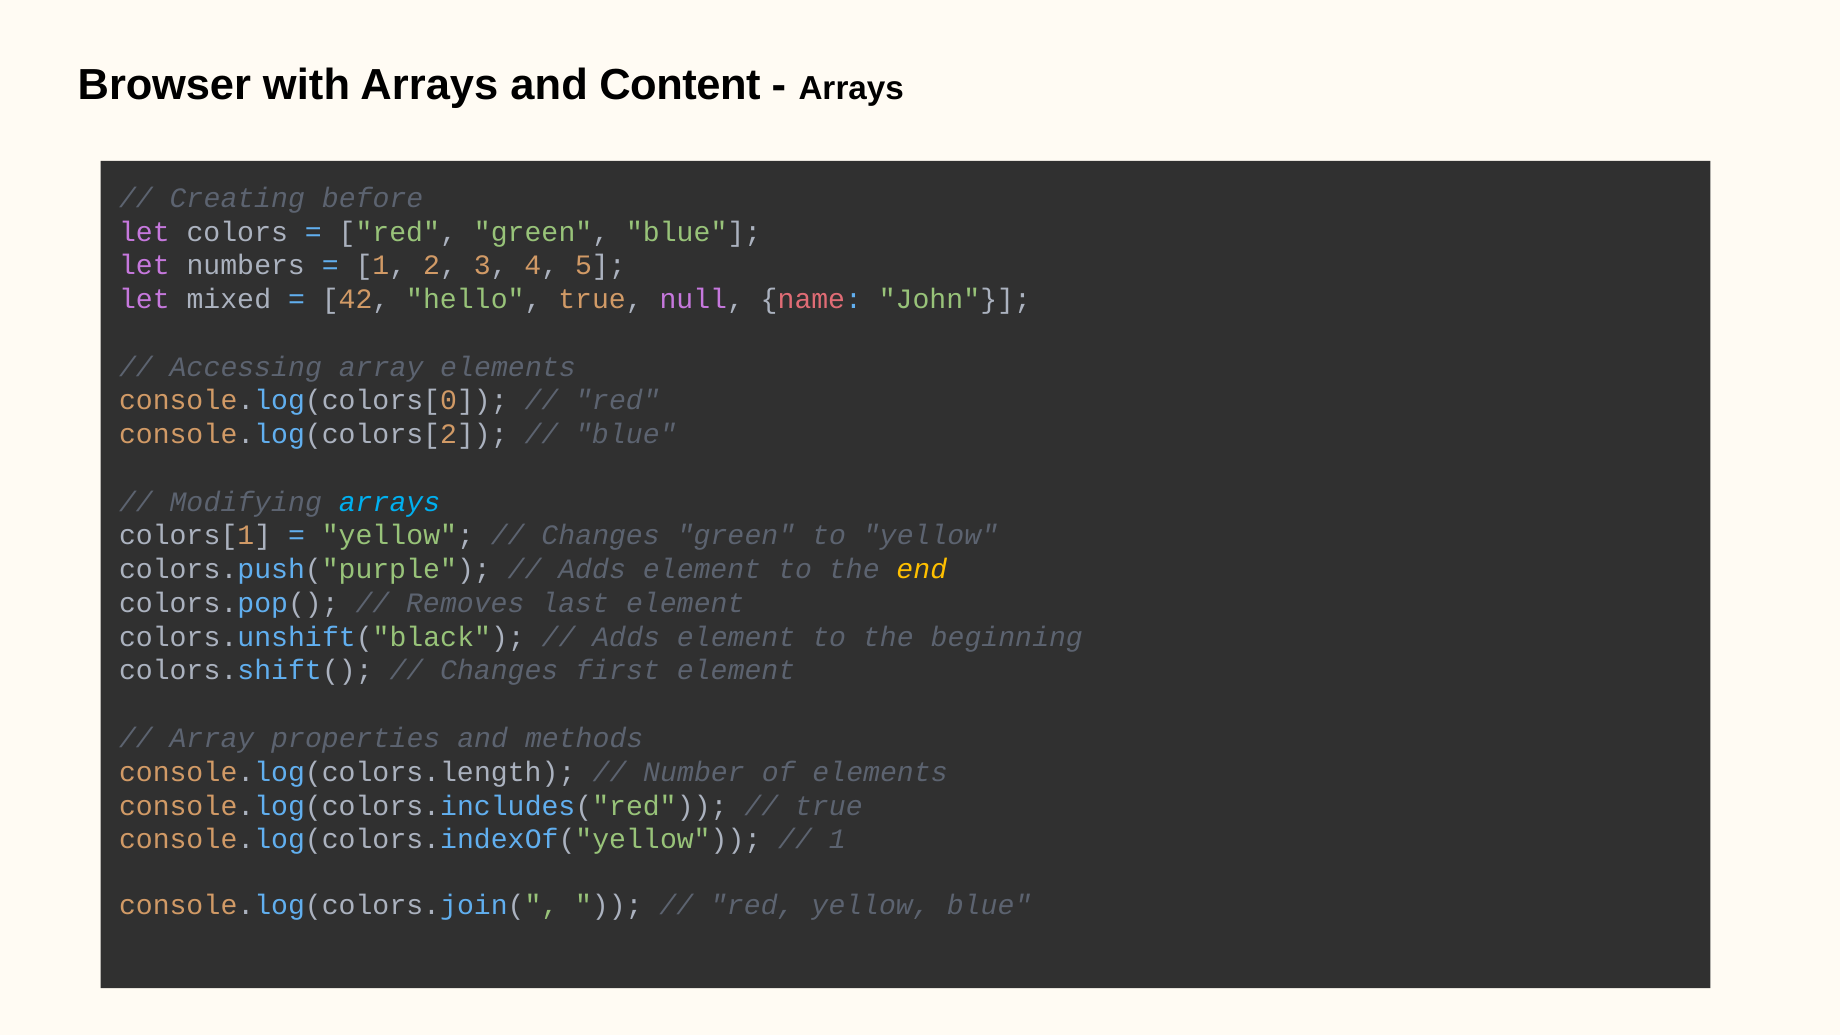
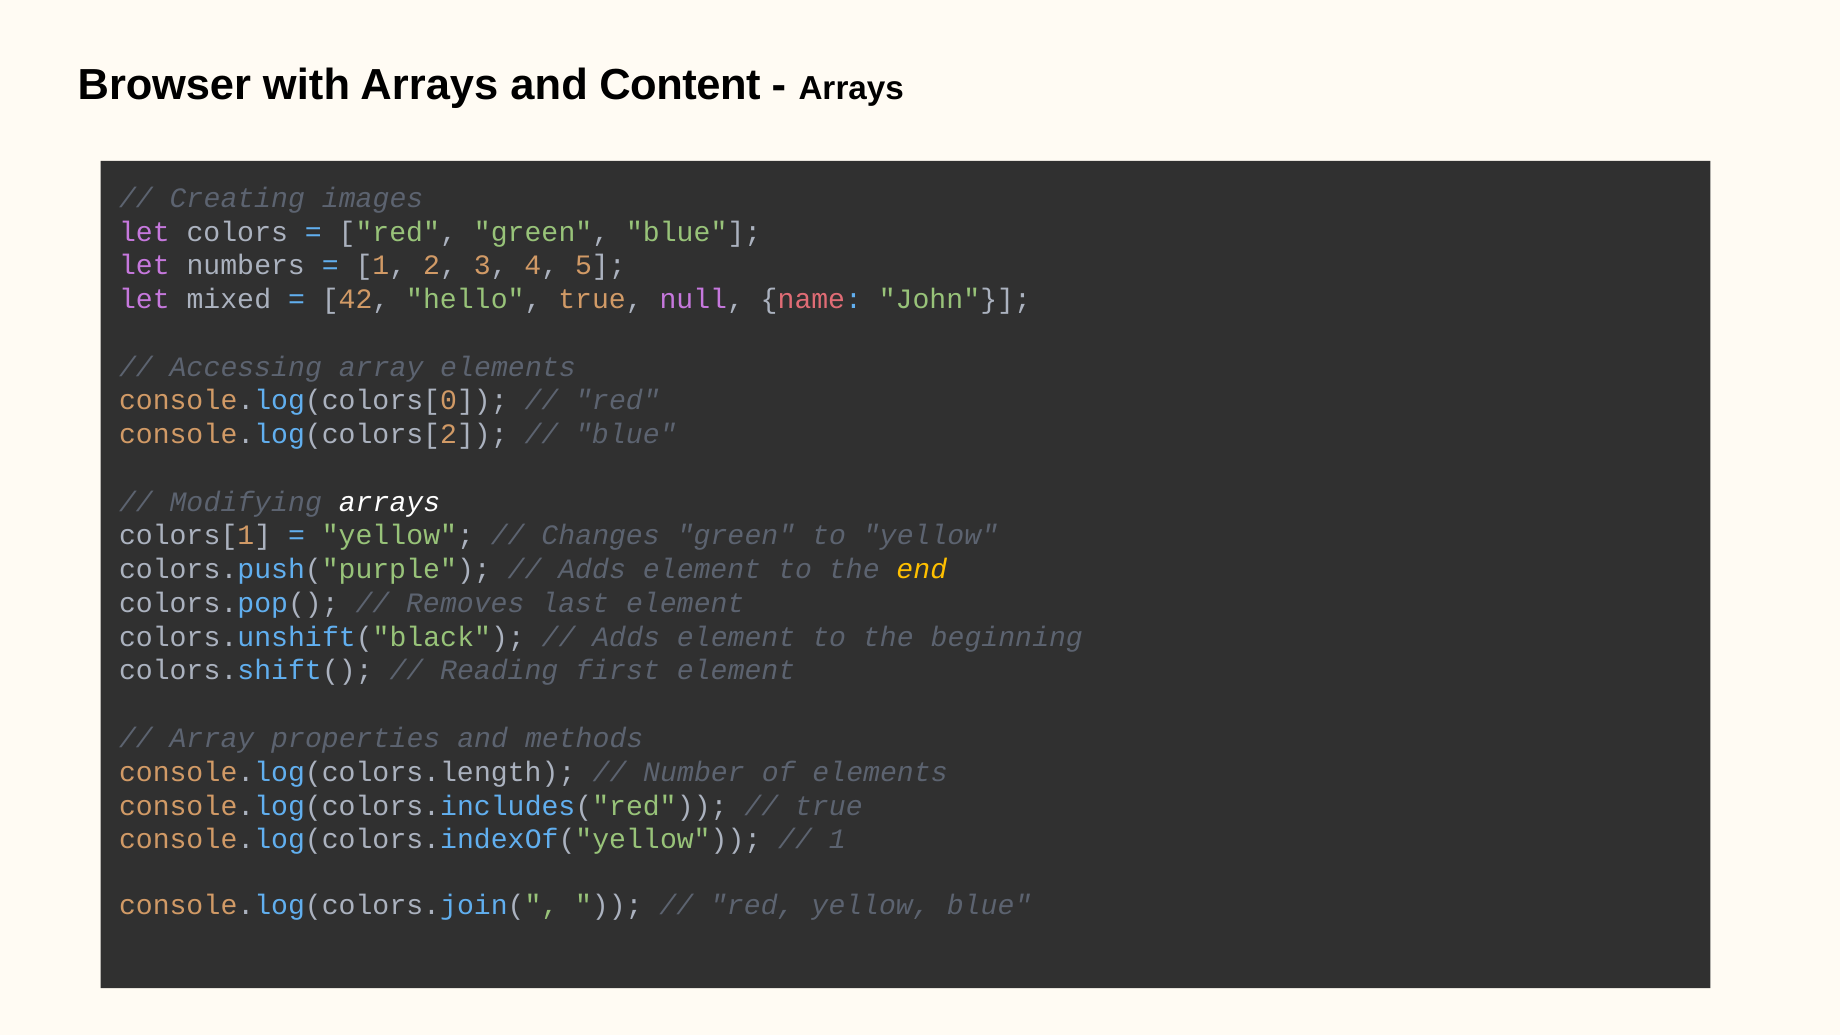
before: before -> images (373, 198)
arrays colour: light blue -> white (389, 502)
Changes: Changes -> Reading (499, 671)
